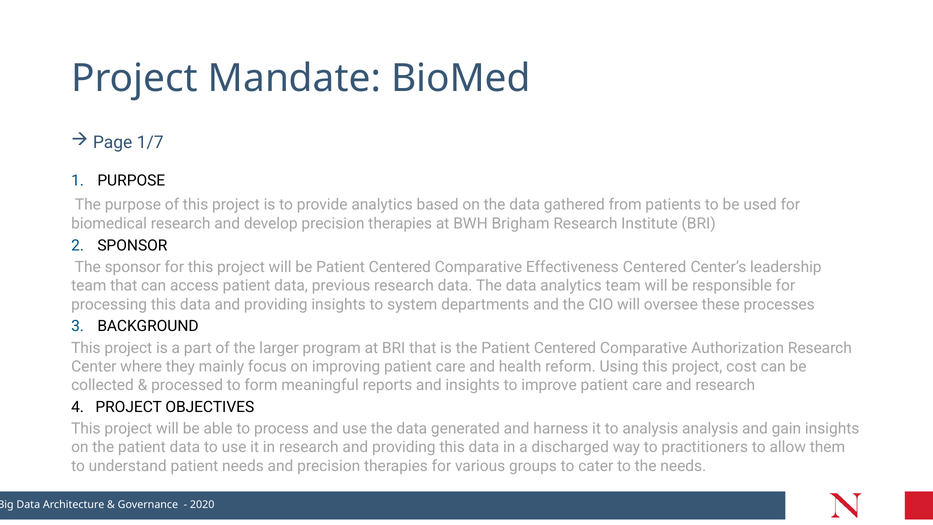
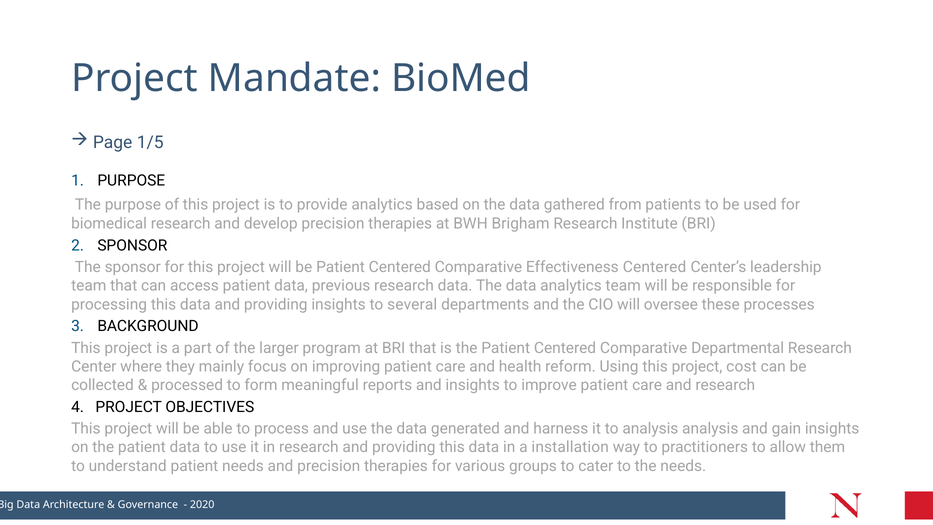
1/7: 1/7 -> 1/5 (150, 142)
system: system -> several (412, 304)
Authorization: Authorization -> Departmental (738, 348)
discharged: discharged -> installation (570, 447)
